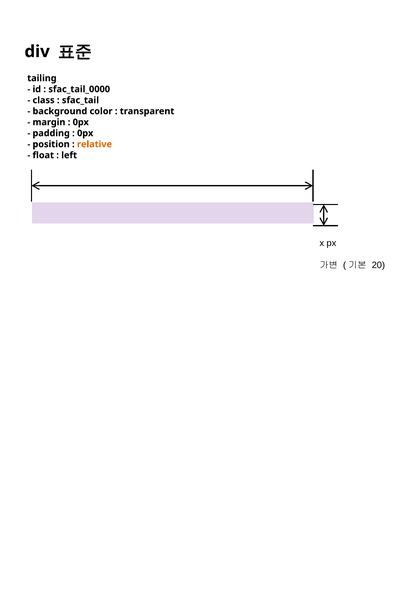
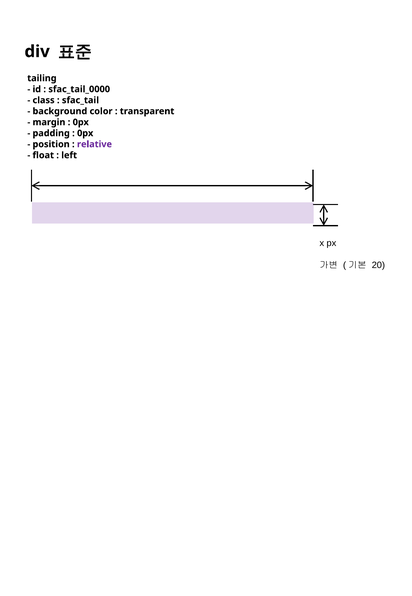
relative colour: orange -> purple (94, 144)
